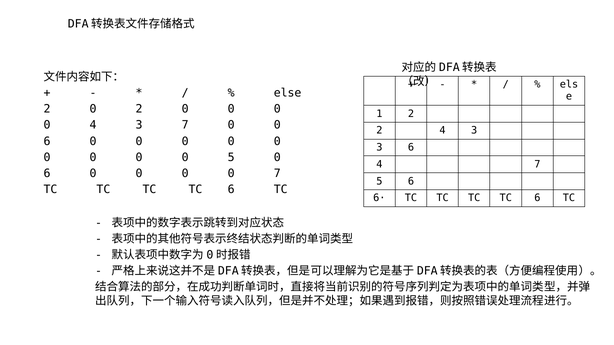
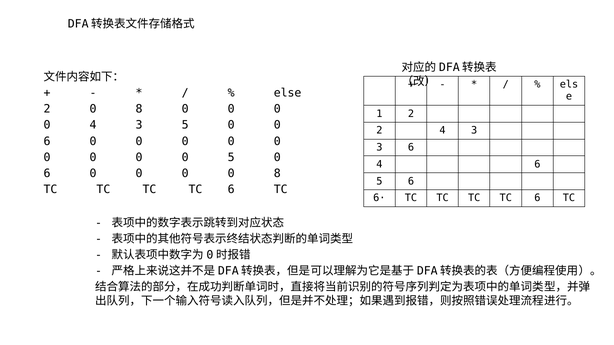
2 0 2: 2 -> 8 (139, 109)
3 7: 7 -> 5 (185, 125)
4 7: 7 -> 6 (537, 165)
0 0 7: 7 -> 8 (277, 174)
